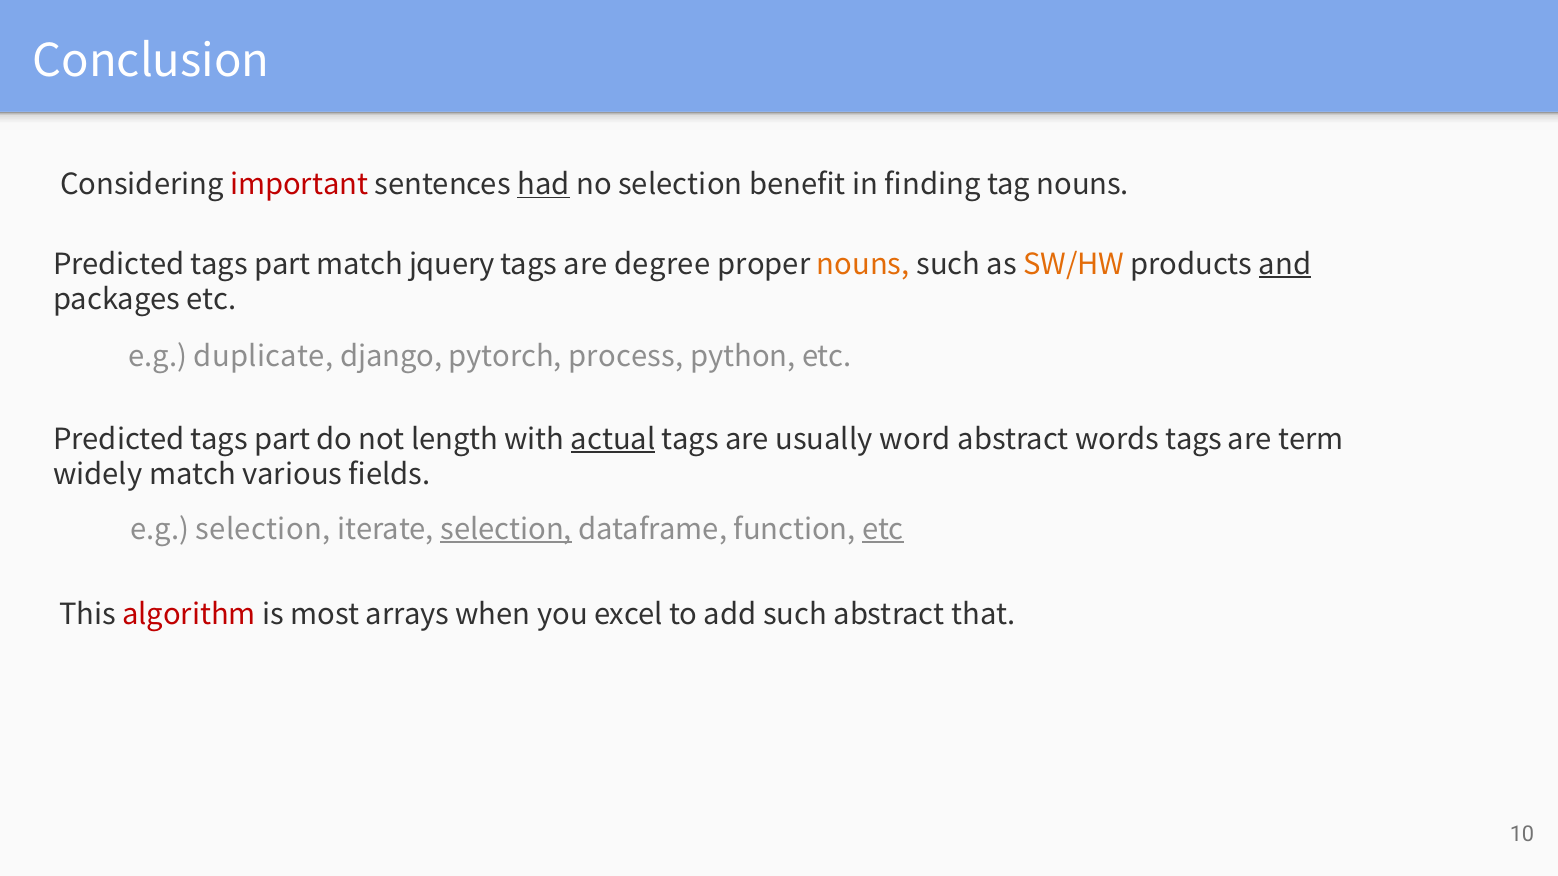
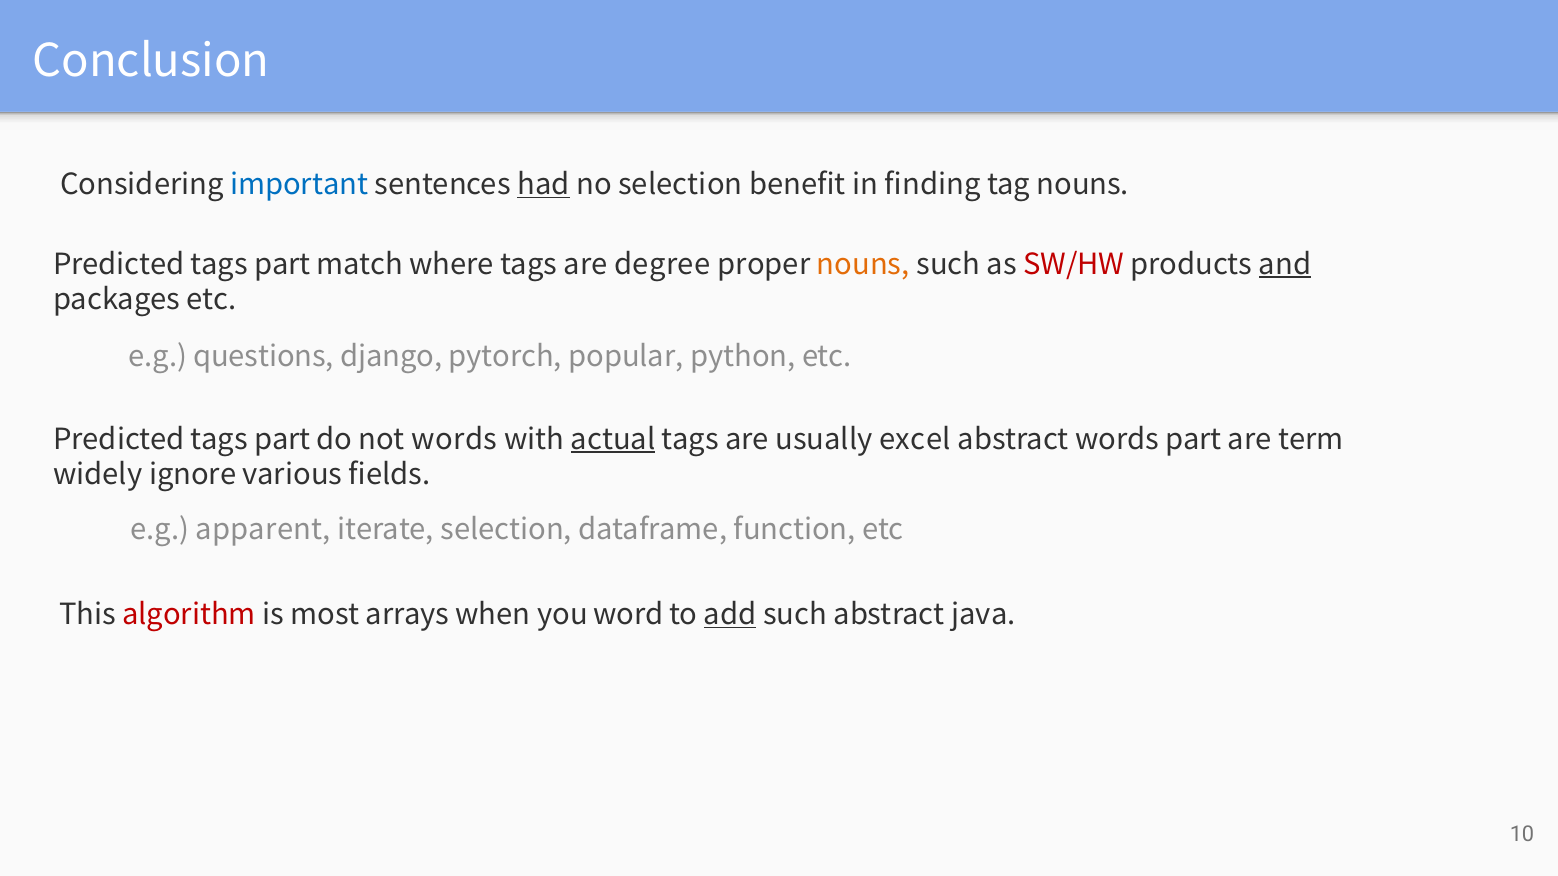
important colour: red -> blue (299, 185)
jquery: jquery -> where (452, 265)
SW/HW colour: orange -> red (1074, 265)
duplicate: duplicate -> questions (264, 357)
process: process -> popular (626, 357)
not length: length -> words (454, 440)
word: word -> excel (915, 440)
words tags: tags -> part (1194, 440)
widely match: match -> ignore (193, 475)
e.g selection: selection -> apparent (263, 530)
selection underline: present -> none (506, 530)
etc underline: present -> none (883, 530)
excel: excel -> word (629, 615)
add underline: none -> present (730, 615)
that: that -> java (984, 615)
